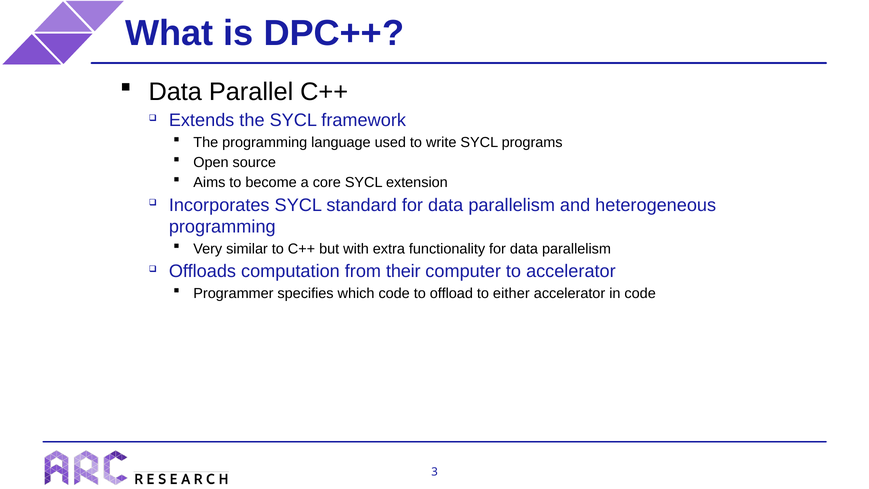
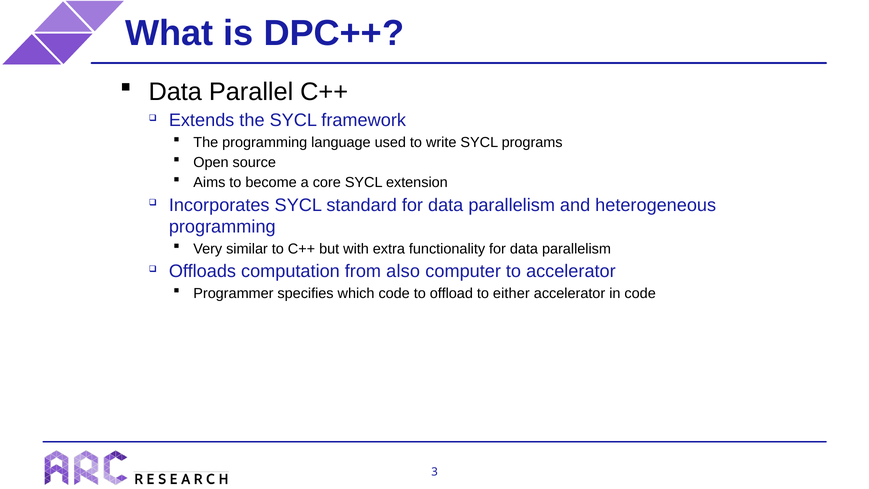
their: their -> also (403, 271)
